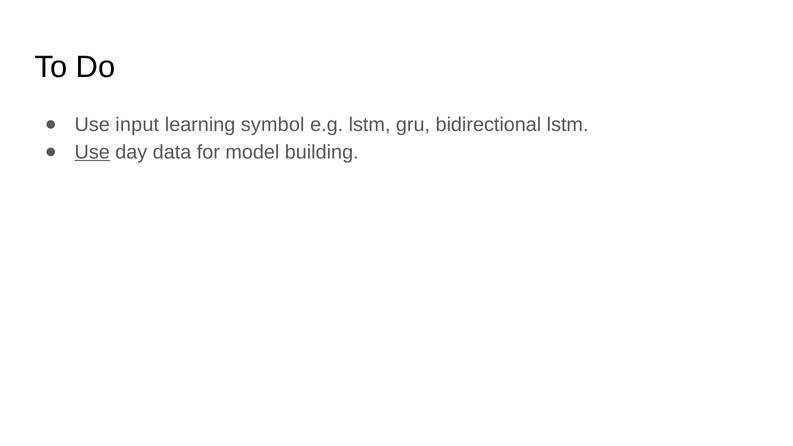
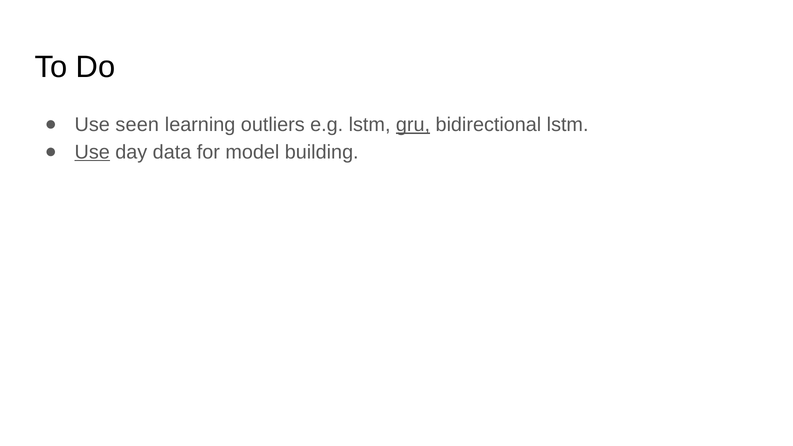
input: input -> seen (137, 125)
symbol: symbol -> outliers (273, 125)
gru underline: none -> present (413, 125)
